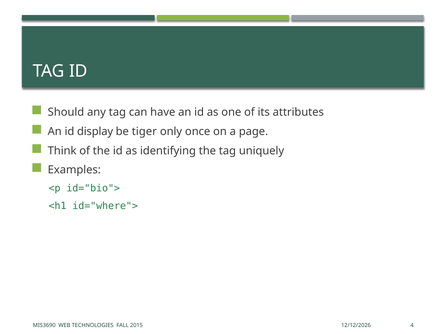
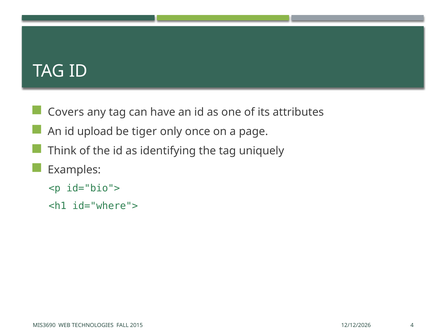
Should: Should -> Covers (66, 112)
display: display -> upload (95, 132)
